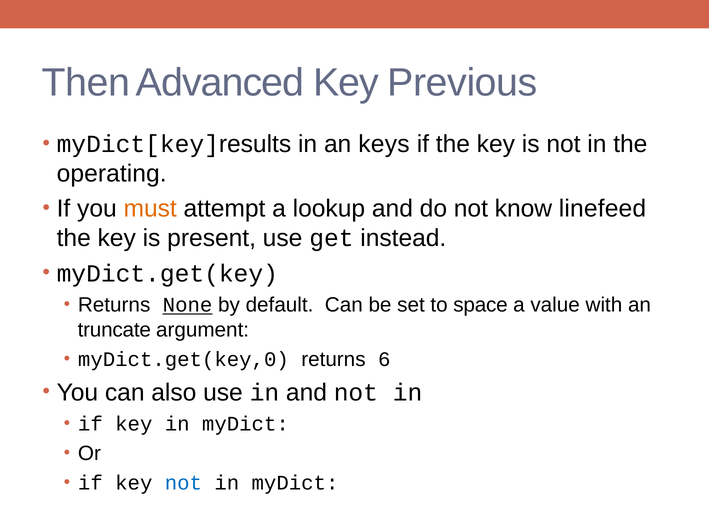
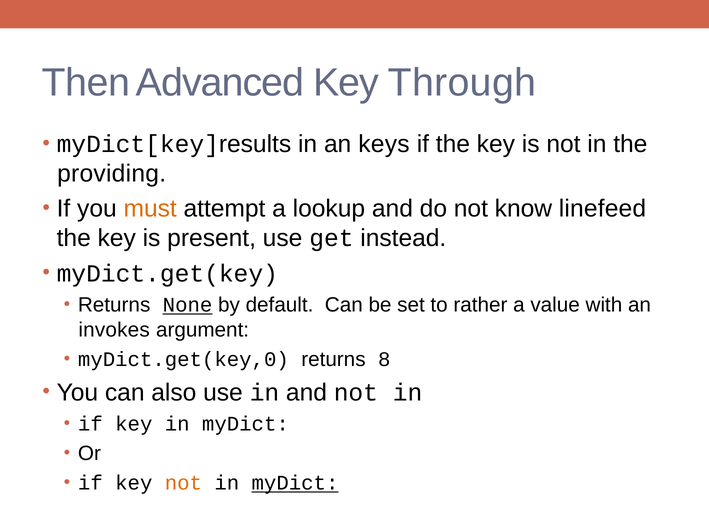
Previous: Previous -> Through (462, 83)
operating: operating -> providing (112, 174)
space: space -> rather (480, 305)
truncate: truncate -> invokes (114, 330)
6: 6 -> 8 (384, 359)
not colour: blue -> orange (183, 483)
myDict underline: none -> present (295, 483)
